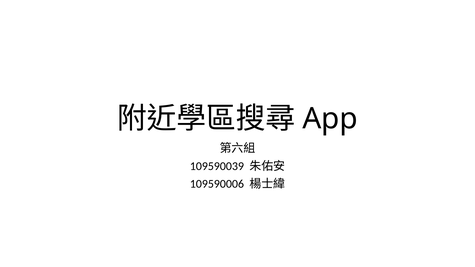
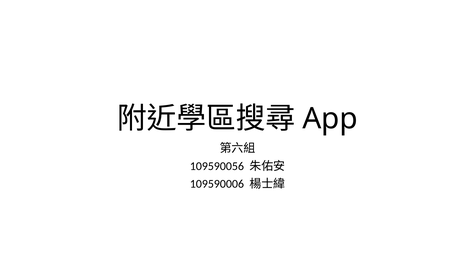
109590039: 109590039 -> 109590056 (217, 166)
